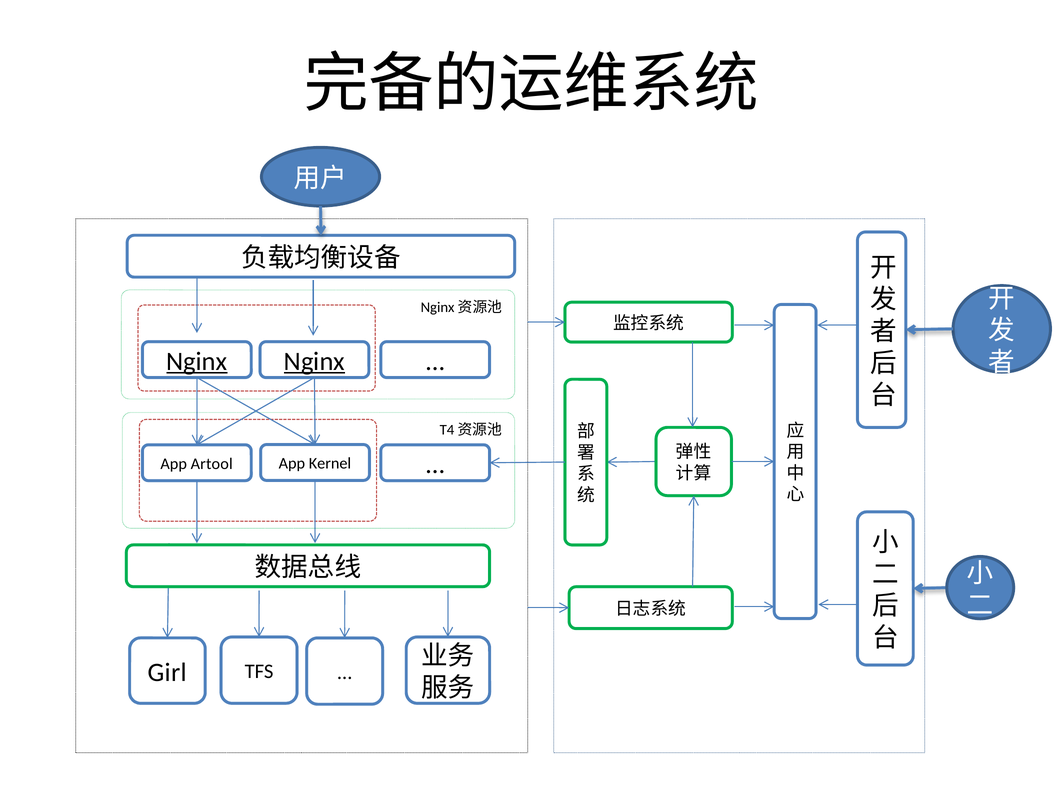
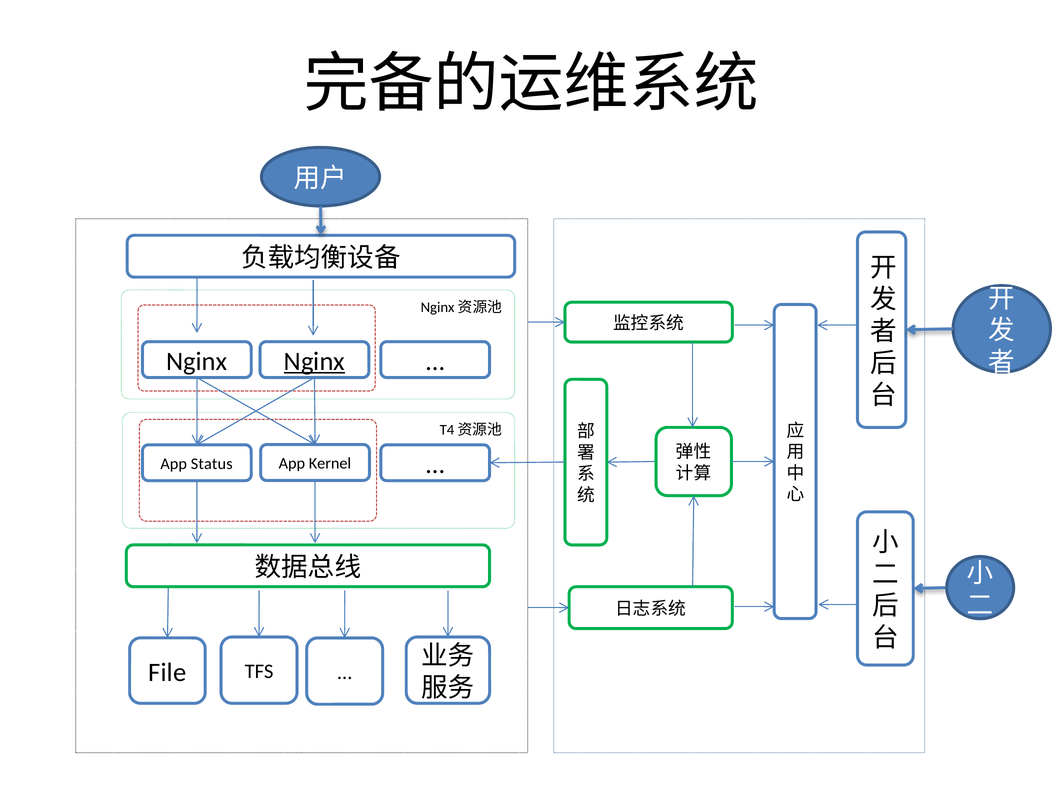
Nginx underline: present -> none (197, 362)
Artool: Artool -> Status (212, 464)
Girl: Girl -> File (167, 673)
